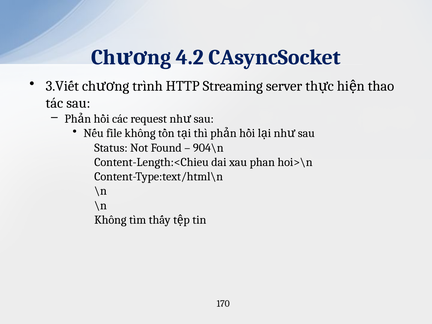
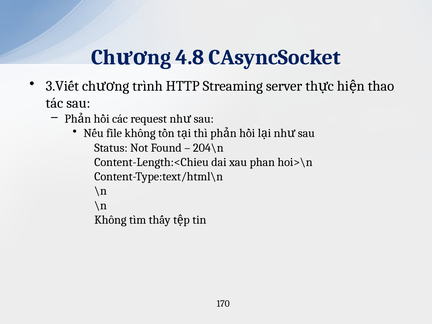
4.2: 4.2 -> 4.8 (190, 57)
904\n: 904\n -> 204\n (208, 148)
